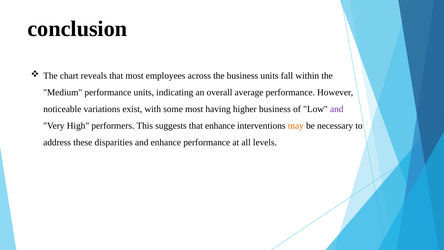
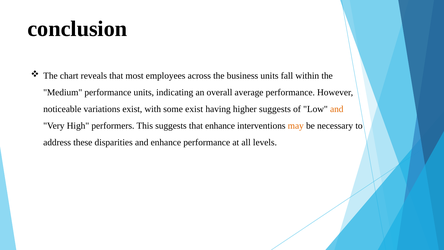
some most: most -> exist (194, 109)
higher business: business -> suggests (275, 109)
and colour: purple -> orange (337, 109)
